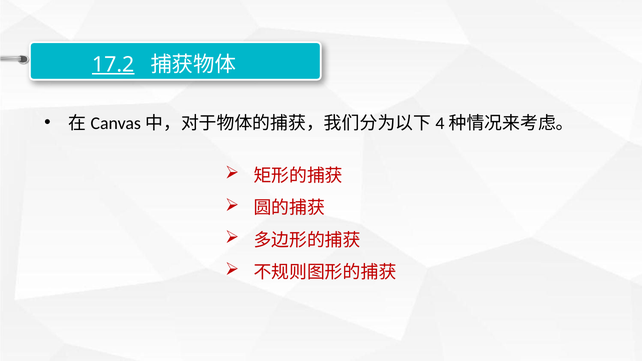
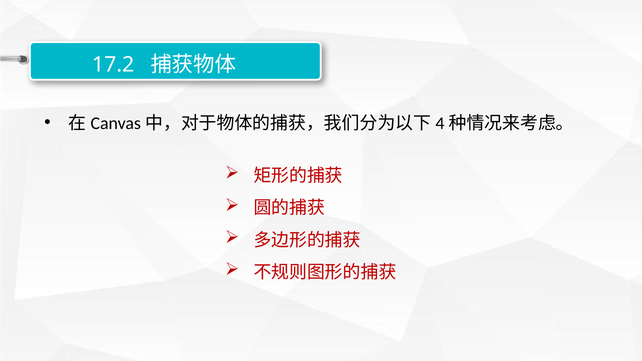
17.2 underline: present -> none (113, 65)
